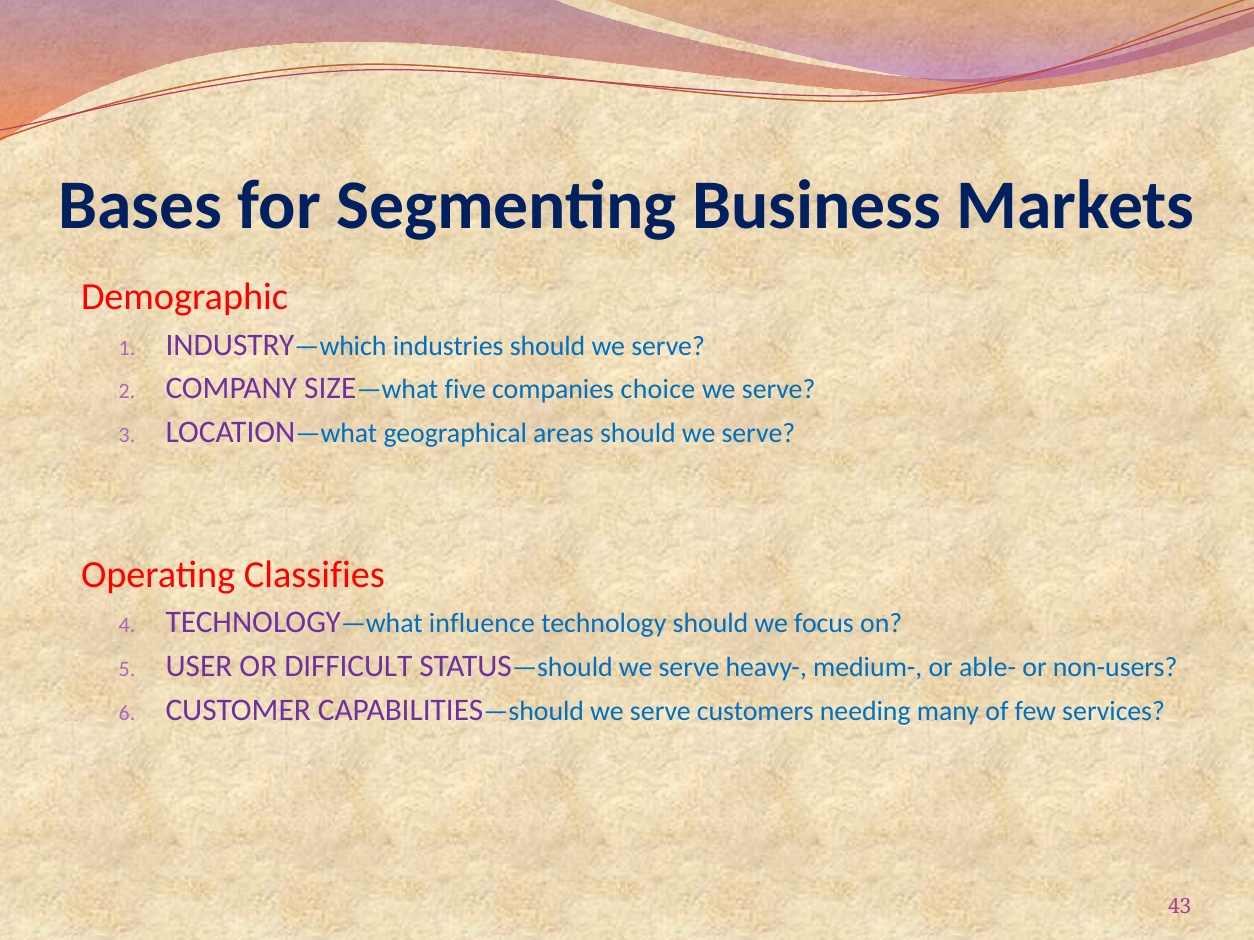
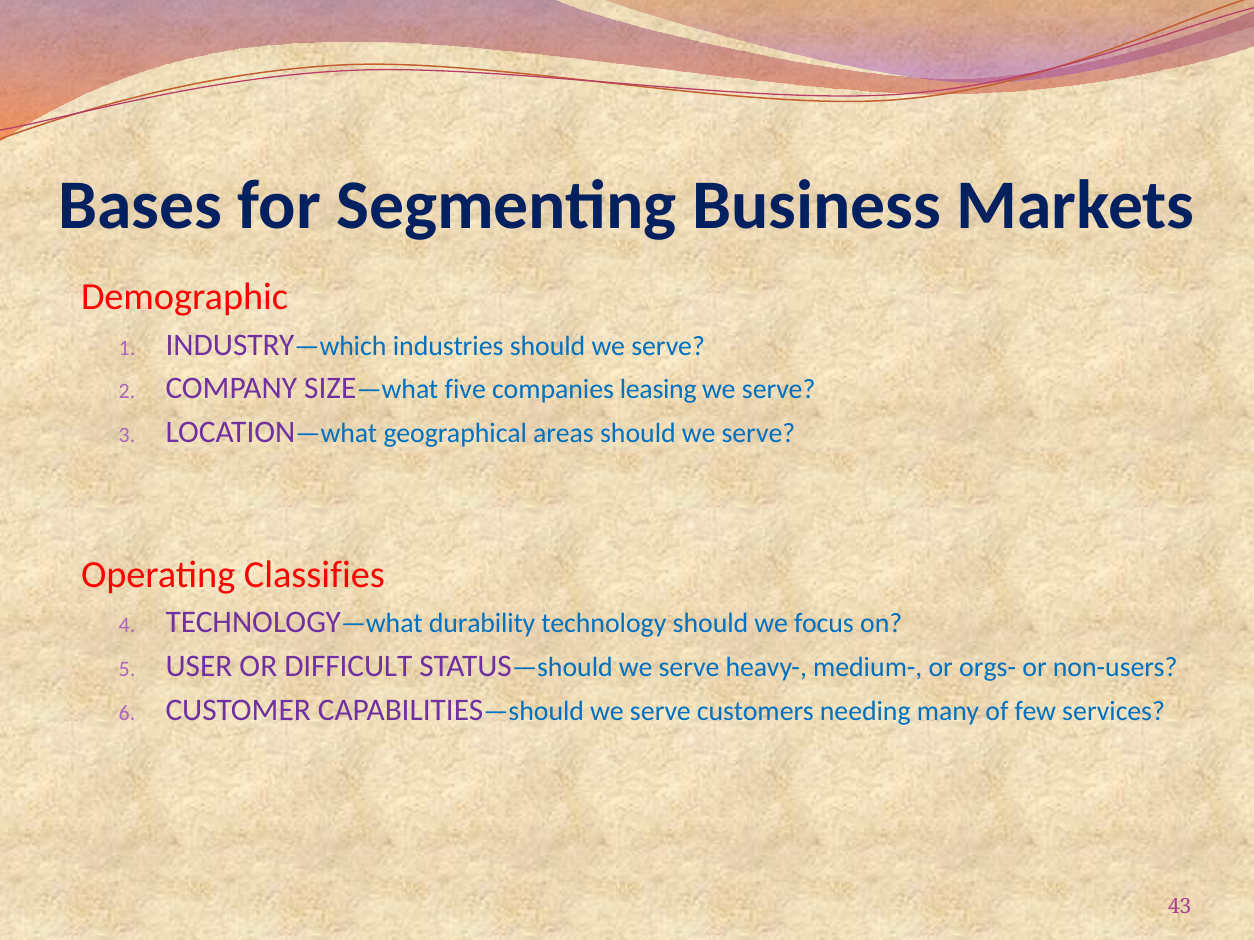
choice: choice -> leasing (658, 390)
influence: influence -> durability (482, 624)
able-: able- -> orgs- (988, 668)
